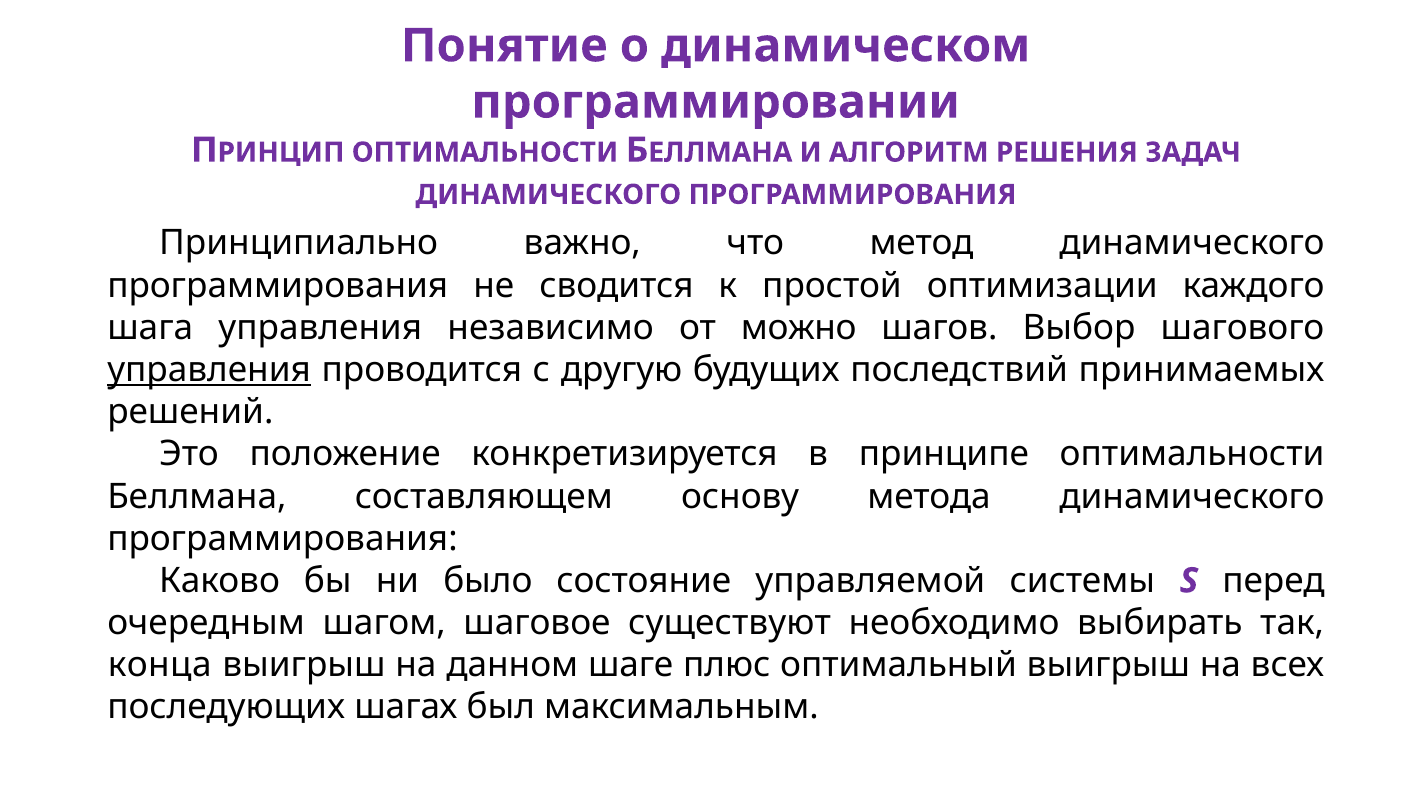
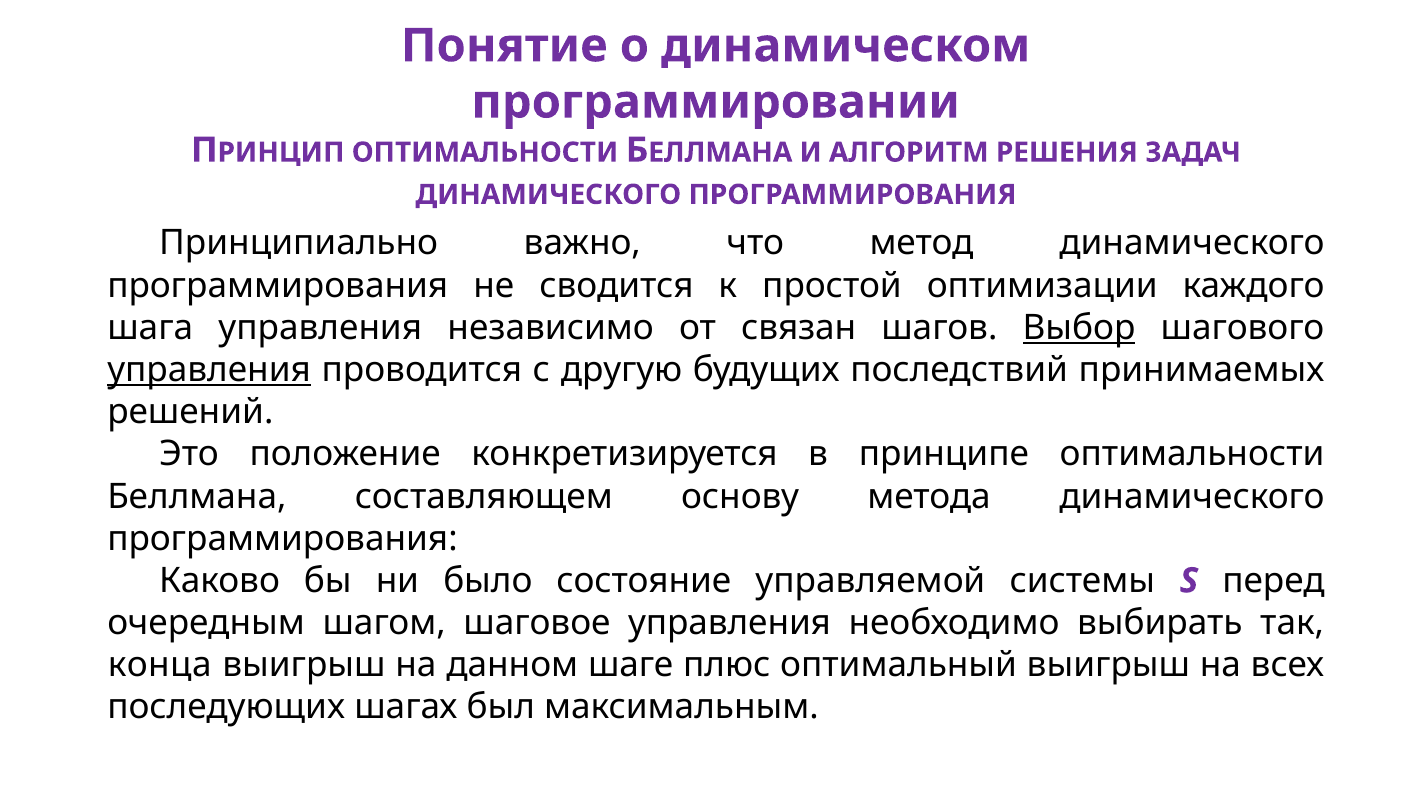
можно: можно -> связан (799, 328)
Выбор underline: none -> present (1079, 328)
шаговое существуют: существуют -> управления (730, 623)
